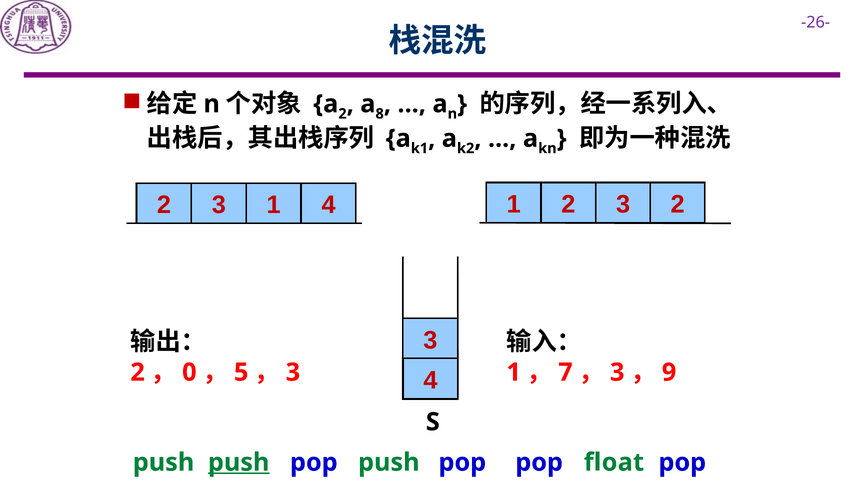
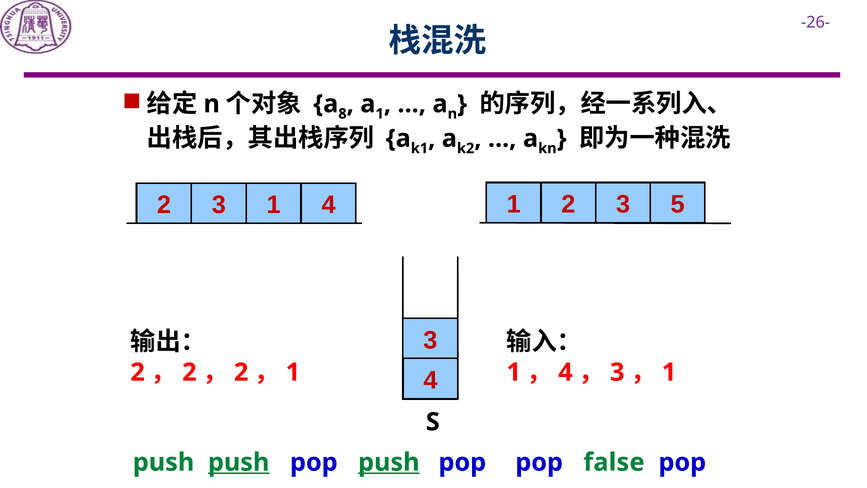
2: 2 -> 8 (342, 114)
8: 8 -> 1 (380, 114)
1 2: 2 -> 5 (678, 204)
0: 0 -> 2 (189, 372)
5: 5 -> 2 (241, 372)
3: 3 -> 1 (293, 372)
7: 7 -> 4 (565, 372)
9: 9 -> 1 (669, 372)
push underline: none -> present (389, 462)
float: float -> false (614, 462)
